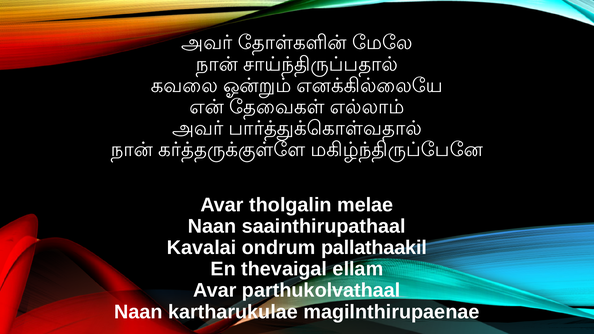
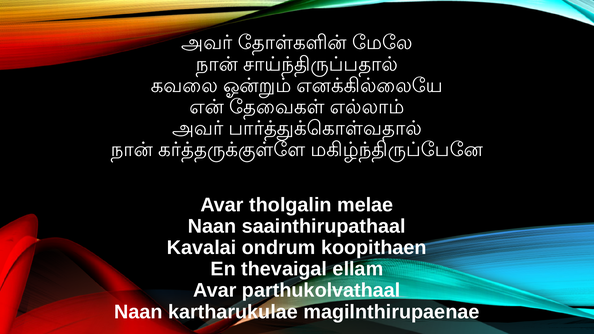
pallathaakil: pallathaakil -> koopithaen (374, 248)
